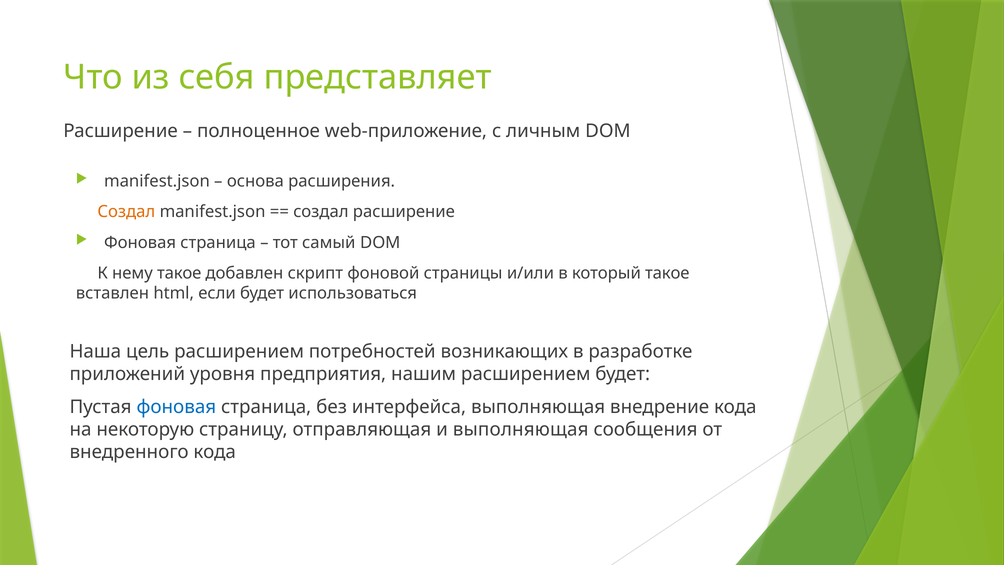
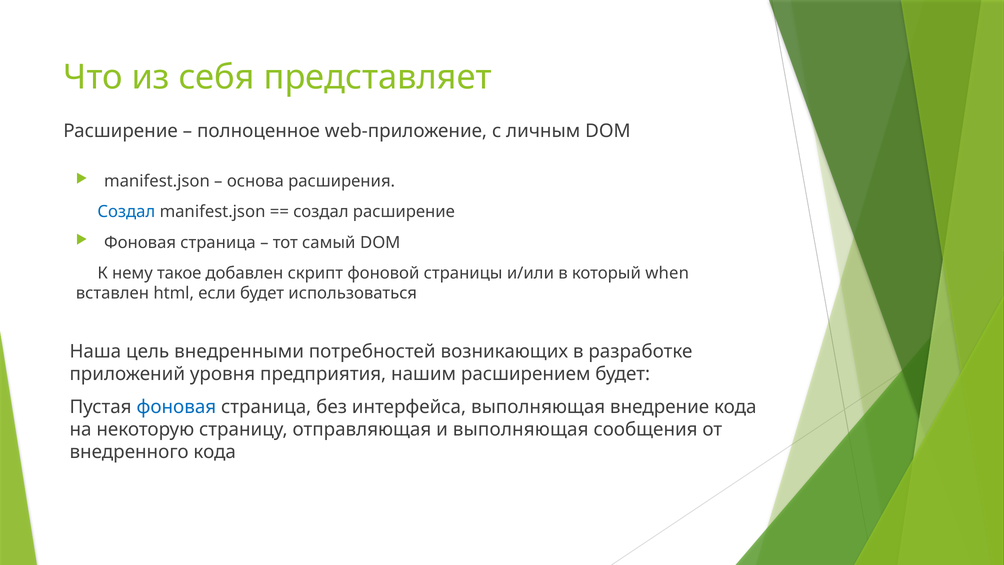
Создал colour: orange -> blue (126, 212)
который такое: такое -> when (667, 273)
цель расширением: расширением -> внедренными (239, 351)
